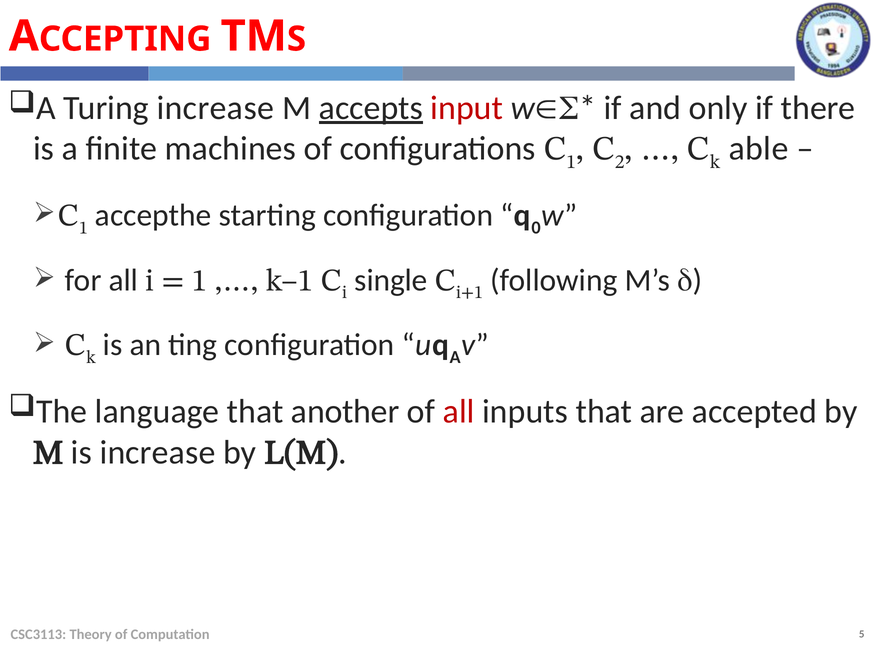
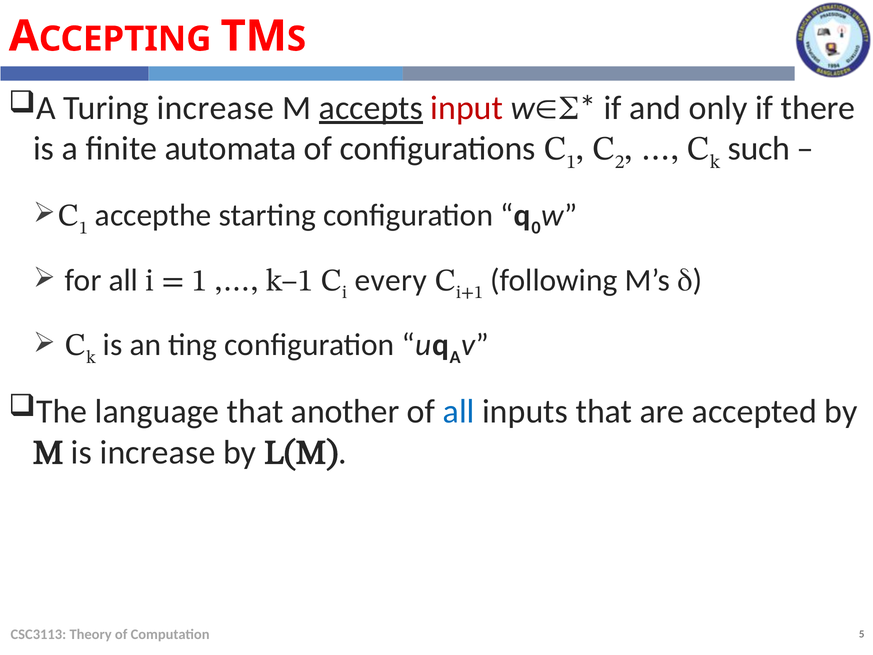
machines: machines -> automata (231, 149)
able: able -> such (759, 149)
single: single -> every (391, 280)
all colour: red -> blue (459, 411)
